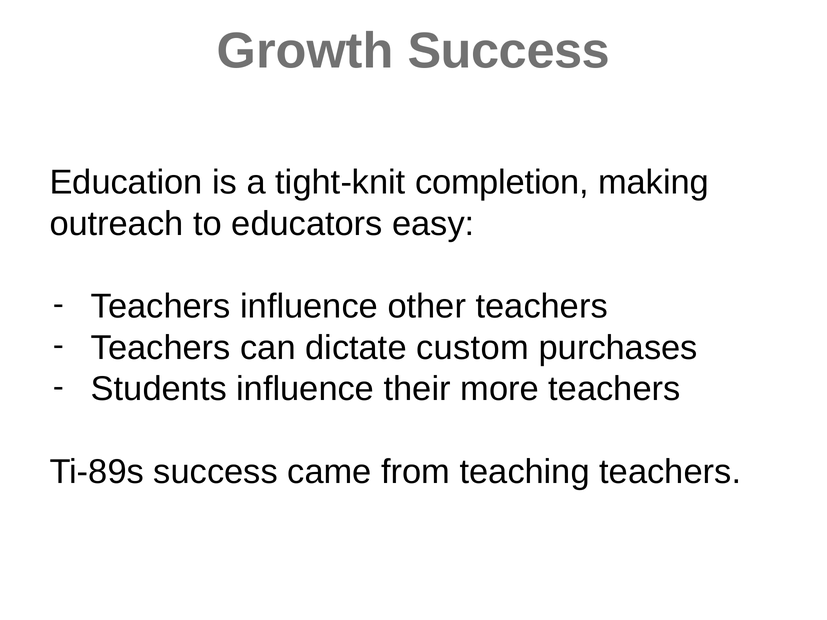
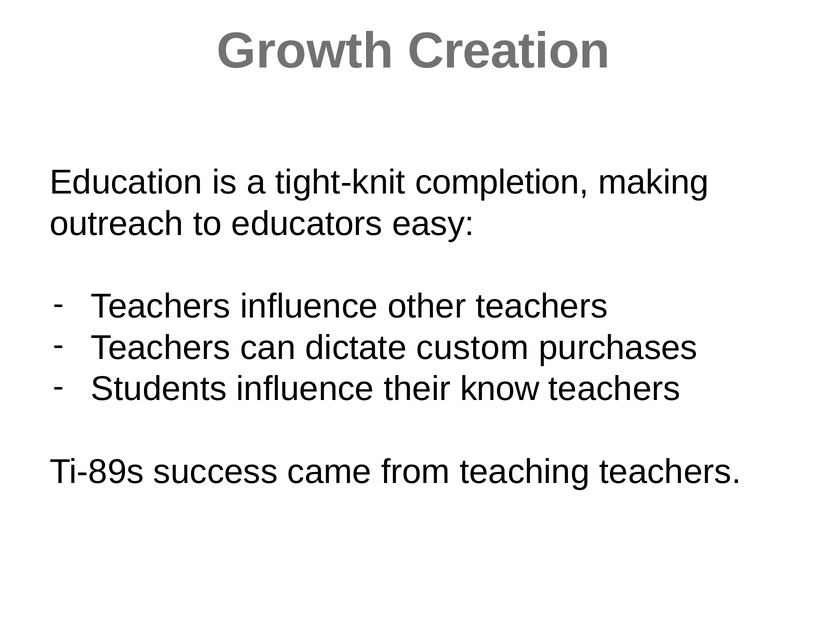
Growth Success: Success -> Creation (509, 51)
more: more -> know (500, 389)
